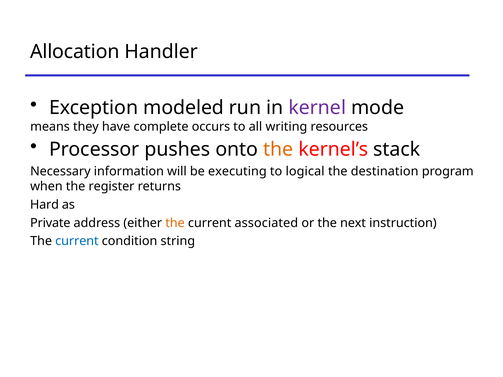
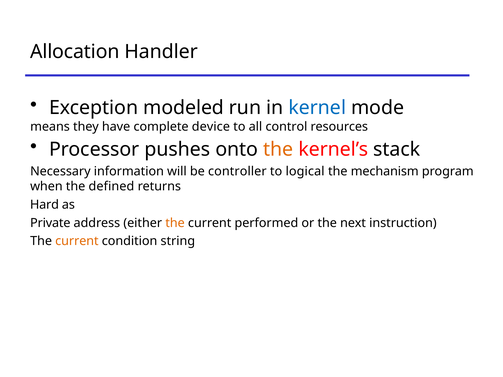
kernel colour: purple -> blue (317, 108)
occurs: occurs -> device (211, 127)
writing: writing -> control (286, 127)
executing: executing -> controller (237, 172)
destination: destination -> mechanism (385, 172)
register: register -> defined (111, 187)
associated: associated -> performed (266, 223)
current colour: blue -> orange (77, 241)
